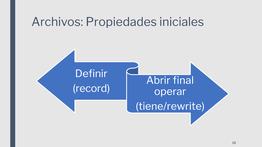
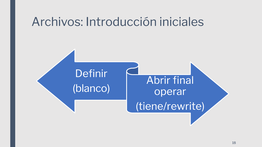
Propiedades: Propiedades -> Introducción (121, 22)
record: record -> blanco (91, 89)
